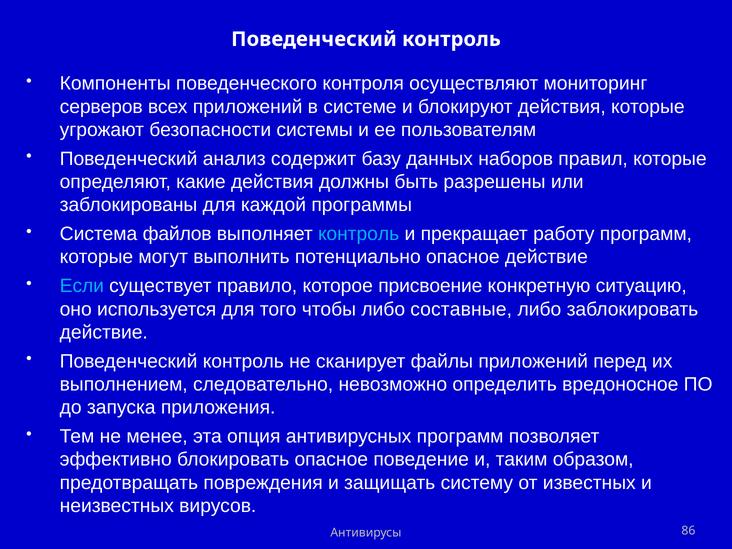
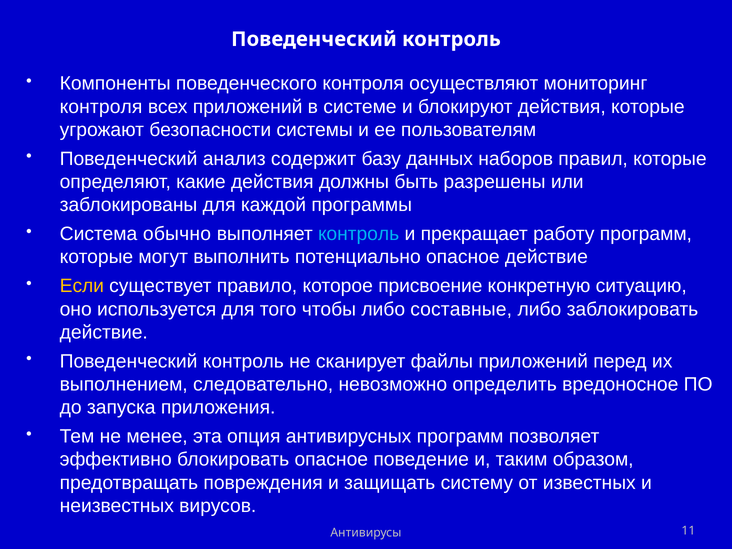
серверов: серверов -> контроля (101, 107)
файлов: файлов -> обычно (177, 234)
Если colour: light blue -> yellow (82, 286)
86: 86 -> 11 (688, 531)
